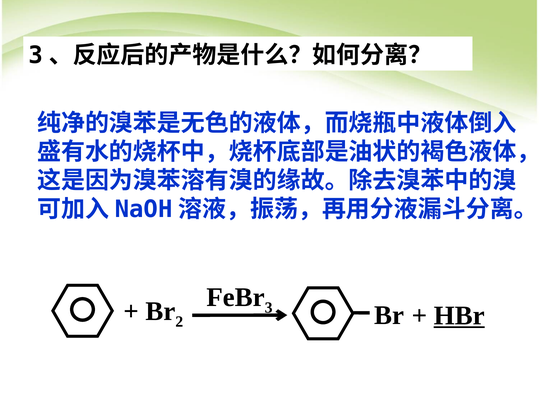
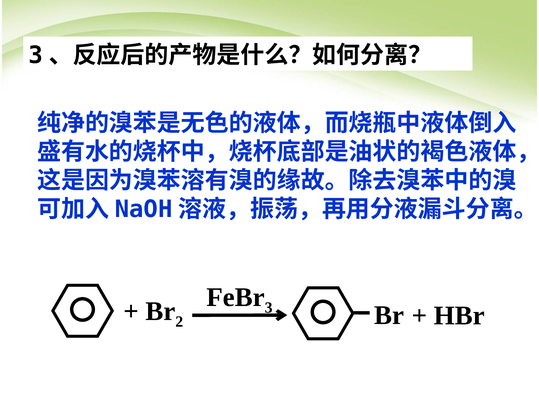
HBr underline: present -> none (459, 316)
